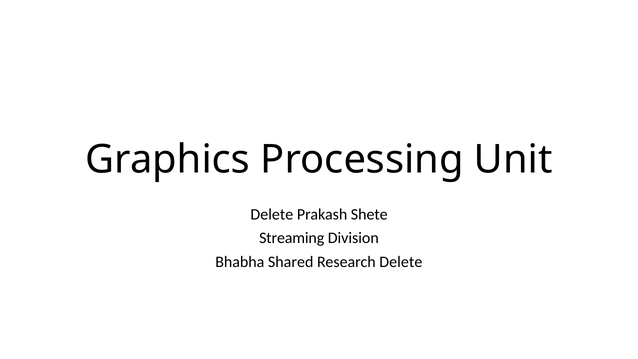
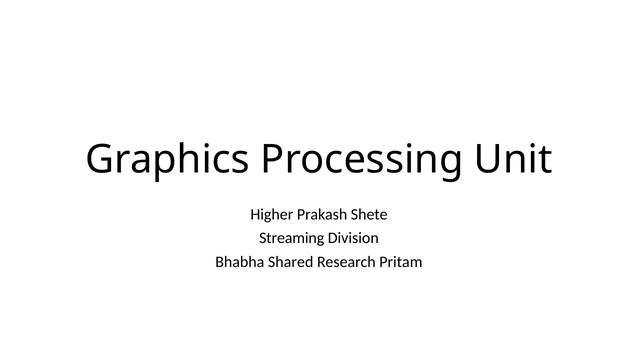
Delete: Delete -> Higher (272, 214)
Research Delete: Delete -> Pritam (401, 262)
